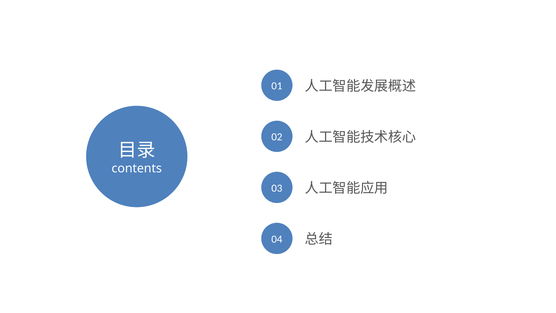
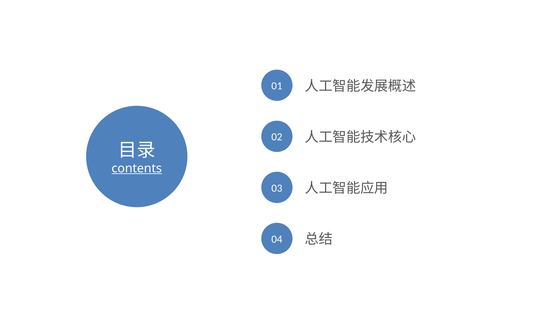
contents underline: none -> present (137, 168)
